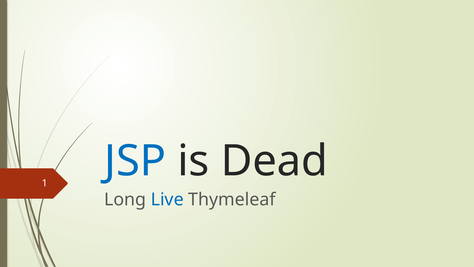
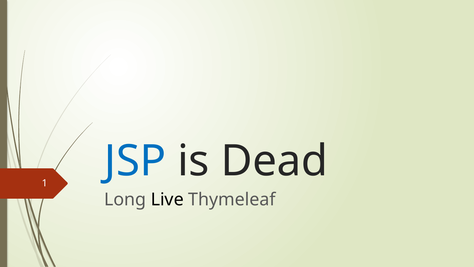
Live colour: blue -> black (167, 199)
